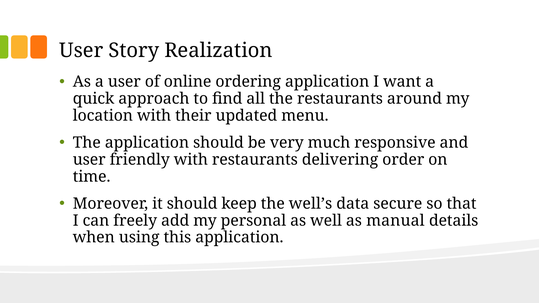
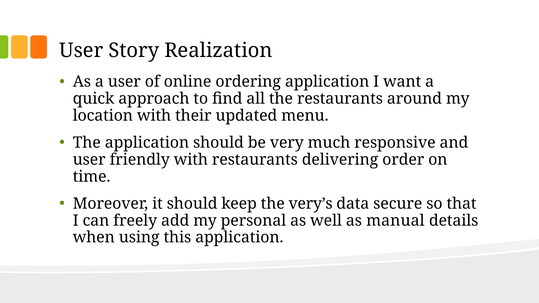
well’s: well’s -> very’s (311, 204)
